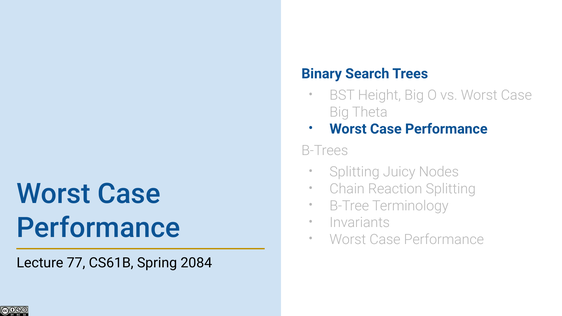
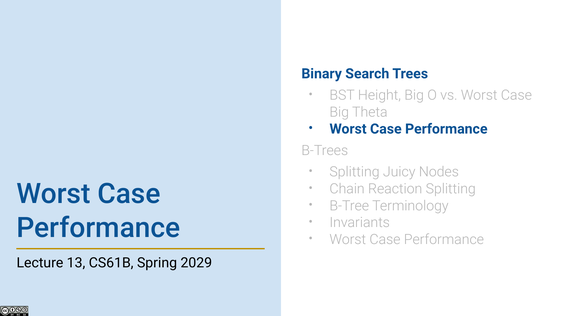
77: 77 -> 13 (76, 263)
2084: 2084 -> 2029 (196, 263)
